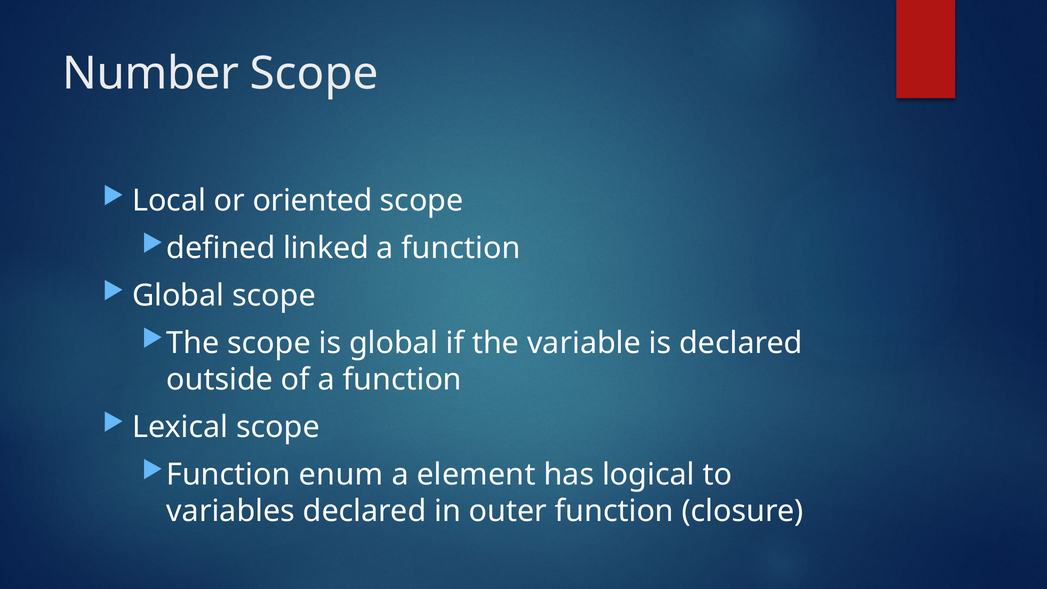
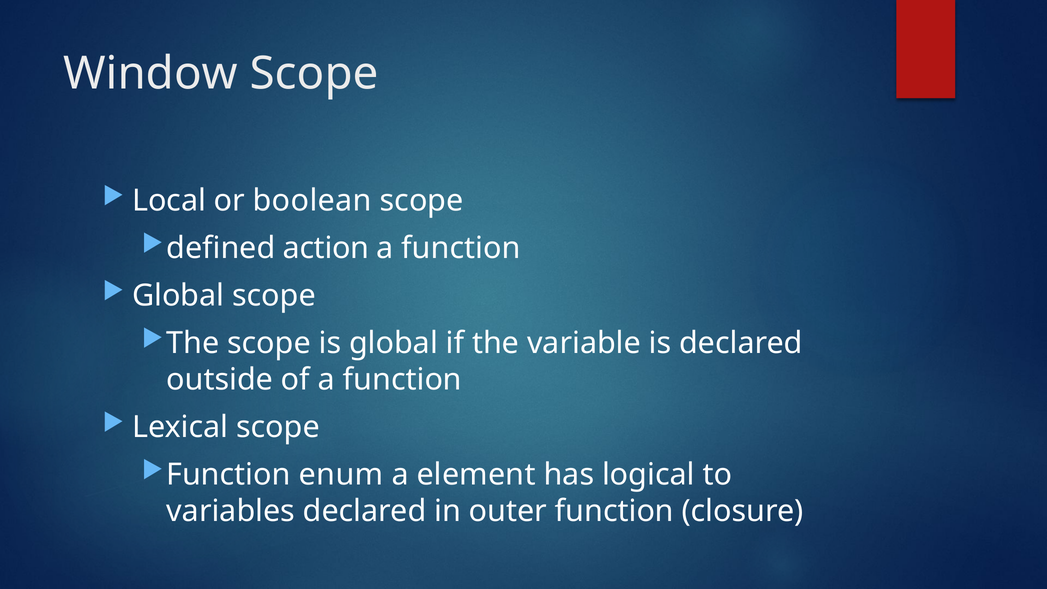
Number: Number -> Window (151, 74)
oriented: oriented -> boolean (312, 201)
linked: linked -> action (326, 248)
